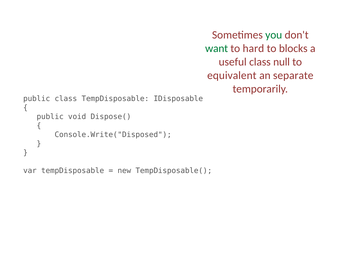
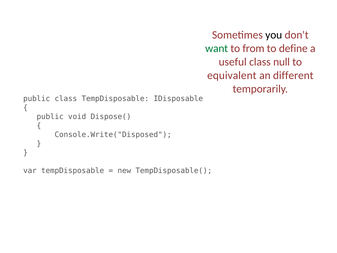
you colour: green -> black (274, 35)
hard: hard -> from (254, 48)
blocks: blocks -> define (293, 48)
separate: separate -> different (293, 75)
